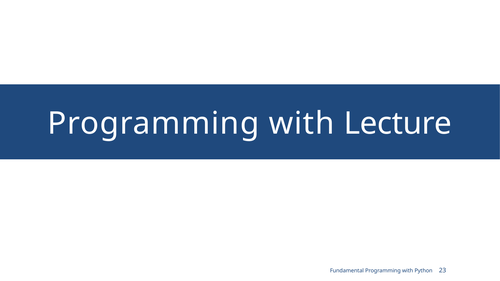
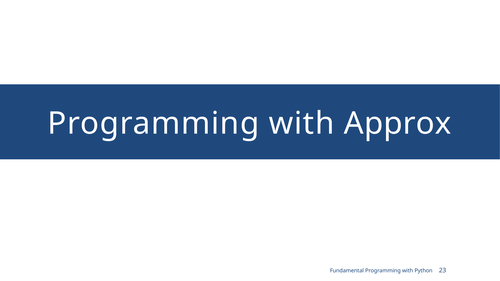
Lecture: Lecture -> Approx (398, 124)
